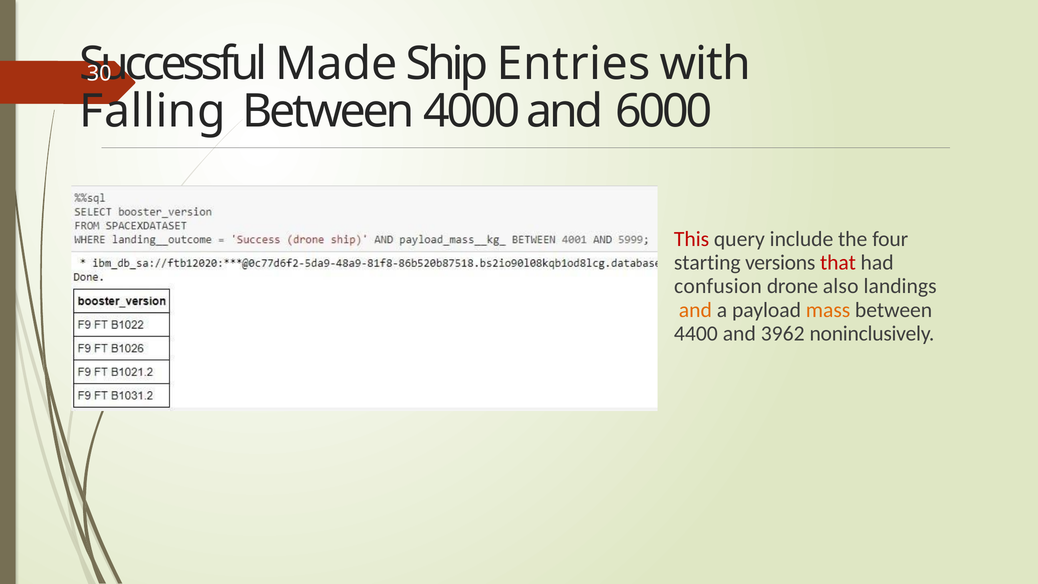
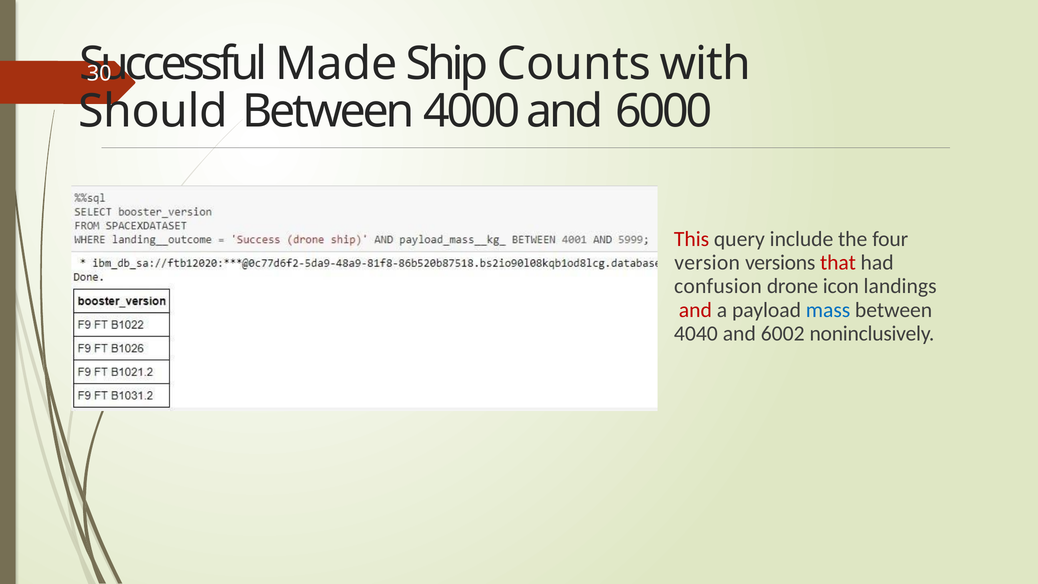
Entries: Entries -> Counts (574, 64)
Falling: Falling -> Should (153, 111)
starting: starting -> version (707, 263)
also: also -> icon (841, 286)
and colour: orange -> red (695, 310)
mass colour: orange -> blue (828, 310)
4400: 4400 -> 4040 (696, 333)
3962: 3962 -> 6002 (783, 333)
